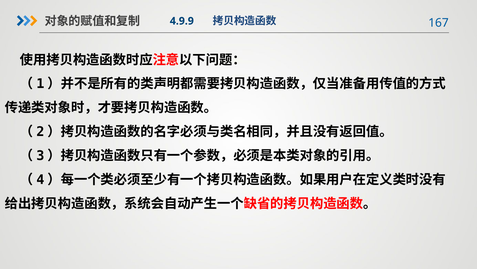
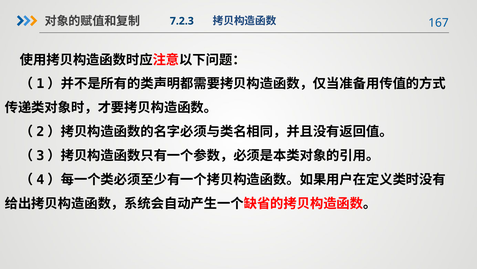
4.9.9: 4.9.9 -> 7.2.3 (182, 21)
